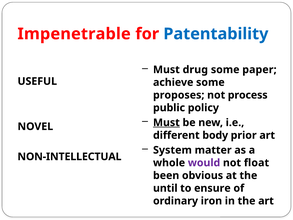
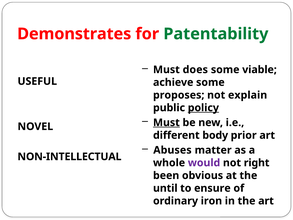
Impenetrable: Impenetrable -> Demonstrates (74, 34)
Patentability colour: blue -> green (216, 34)
drug: drug -> does (195, 70)
paper: paper -> viable (260, 70)
process: process -> explain (248, 95)
policy underline: none -> present (203, 108)
System: System -> Abuses (172, 150)
float: float -> right (257, 163)
